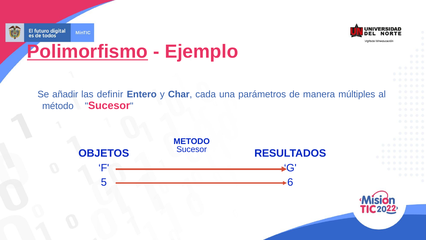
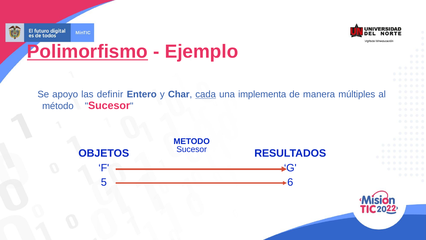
añadir: añadir -> apoyo (65, 94)
cada underline: none -> present (206, 94)
parámetros: parámetros -> implementa (262, 94)
